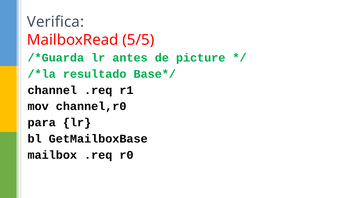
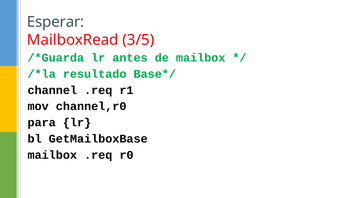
Verifica: Verifica -> Esperar (56, 22)
5/5: 5/5 -> 3/5 (138, 40)
de picture: picture -> mailbox (201, 58)
